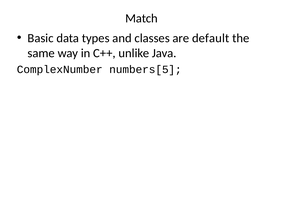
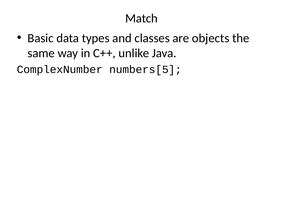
default: default -> objects (211, 38)
